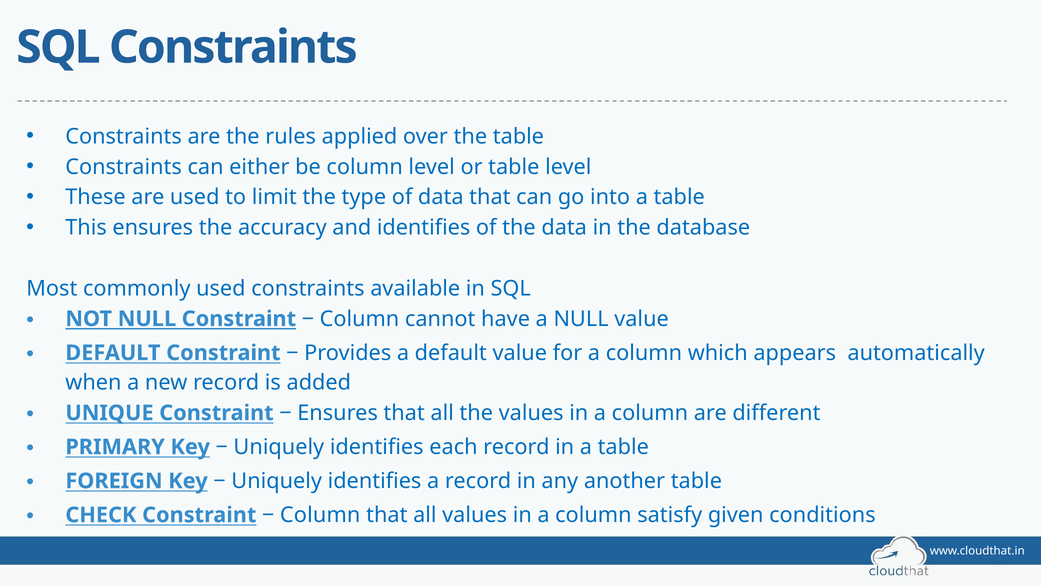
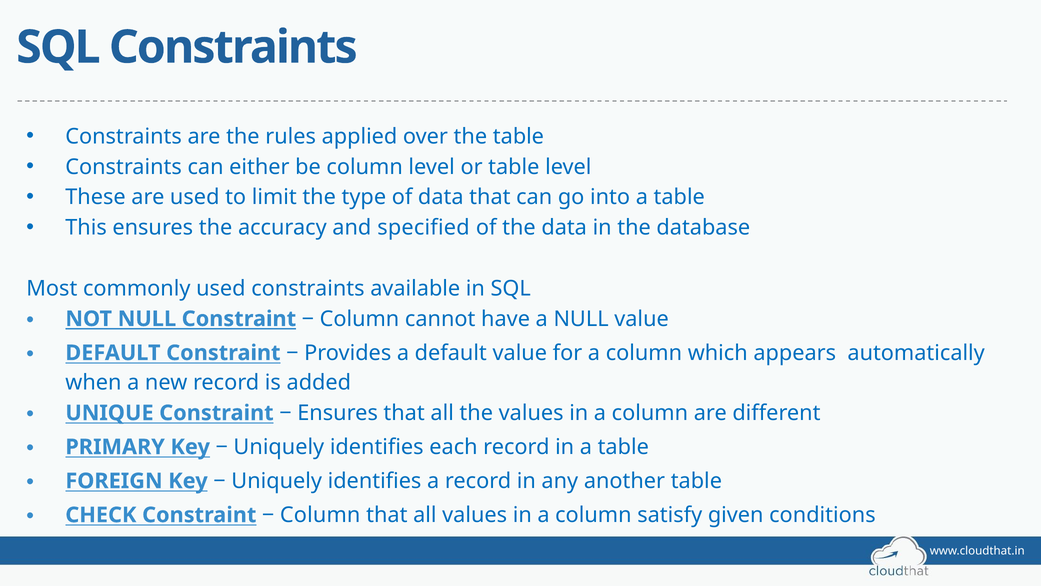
and identifies: identifies -> specified (423, 228)
